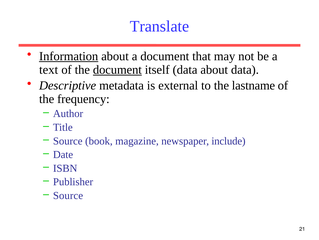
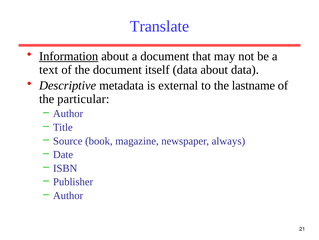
document underline: present -> none (117, 69)
frequency: frequency -> particular (83, 99)
include: include -> always (228, 141)
Source: Source -> Author (68, 195)
